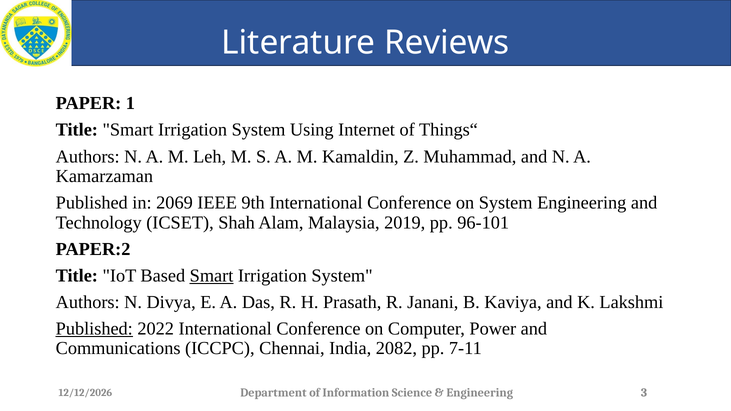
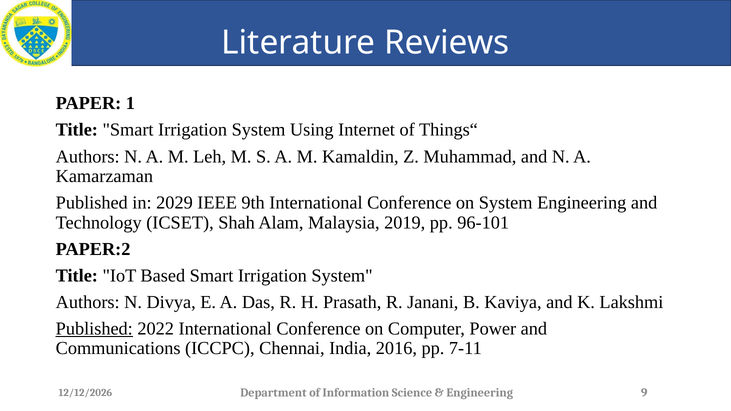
2069: 2069 -> 2029 (175, 203)
Smart underline: present -> none (212, 276)
2082: 2082 -> 2016 (396, 349)
3: 3 -> 9 (644, 393)
